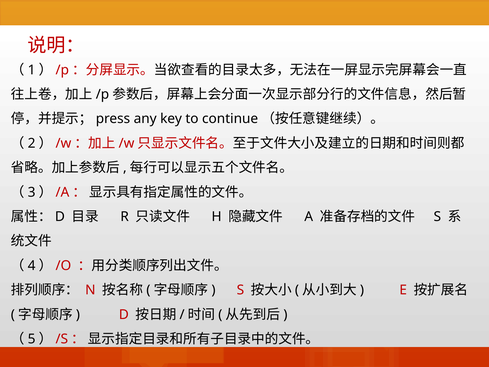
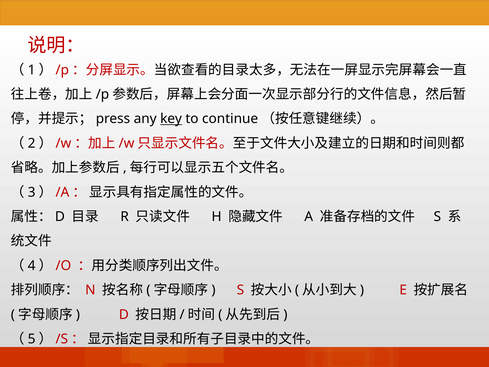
key underline: none -> present (171, 119)
